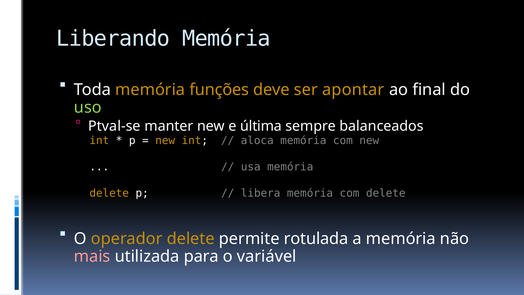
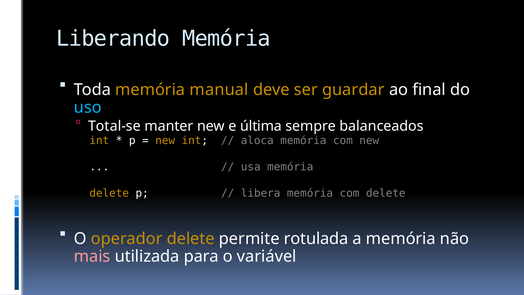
funções: funções -> manual (219, 90)
apontar: apontar -> guardar (353, 90)
uso colour: light green -> light blue (88, 107)
Ptval-se: Ptval-se -> Total-se (114, 126)
